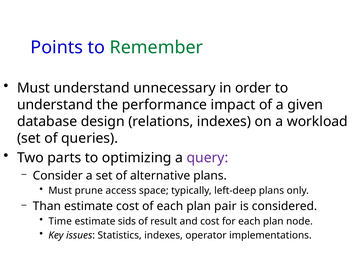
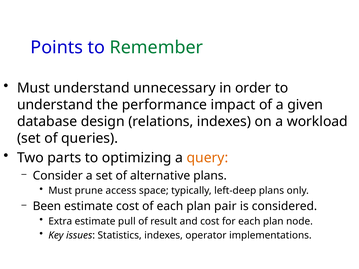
query colour: purple -> orange (207, 158)
Than: Than -> Been (47, 206)
Time: Time -> Extra (60, 221)
sids: sids -> pull (127, 221)
